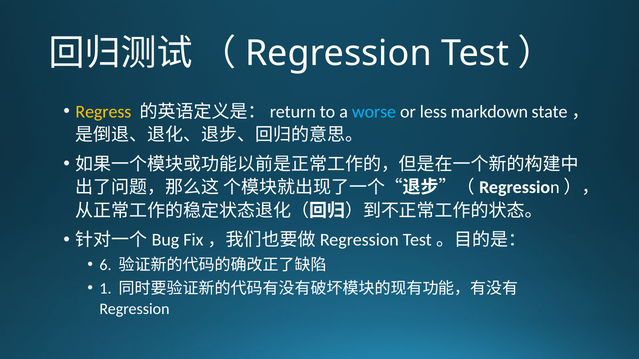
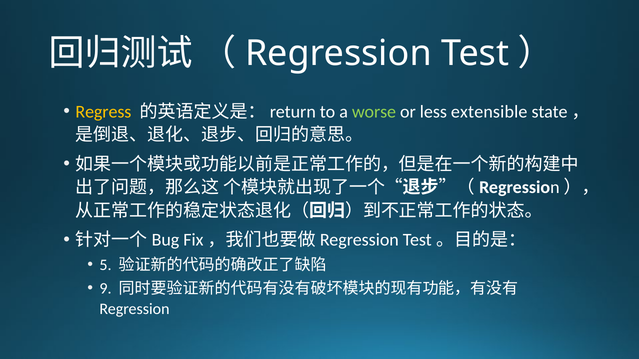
worse colour: light blue -> light green (374, 112)
markdown: markdown -> extensible (489, 112)
6: 6 -> 5 (105, 265)
1: 1 -> 9 (105, 289)
